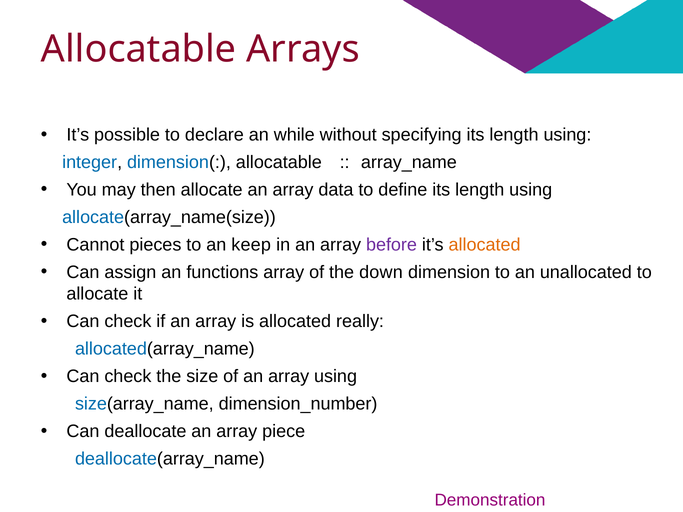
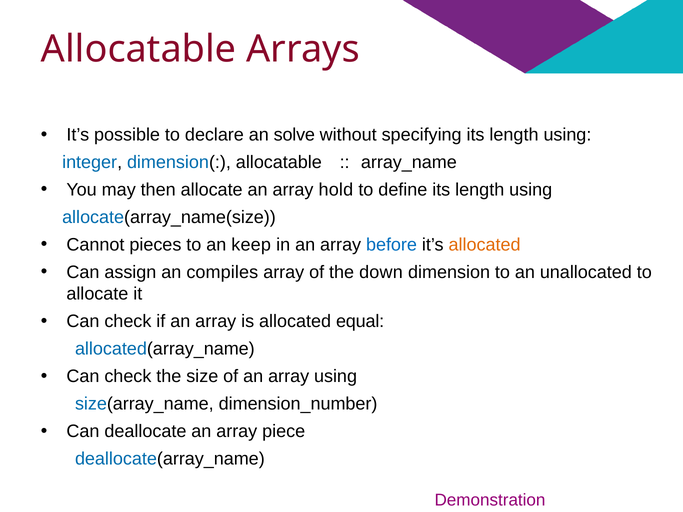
while: while -> solve (294, 135)
data: data -> hold (336, 190)
before colour: purple -> blue (392, 245)
functions: functions -> compiles (222, 272)
really: really -> equal (360, 322)
